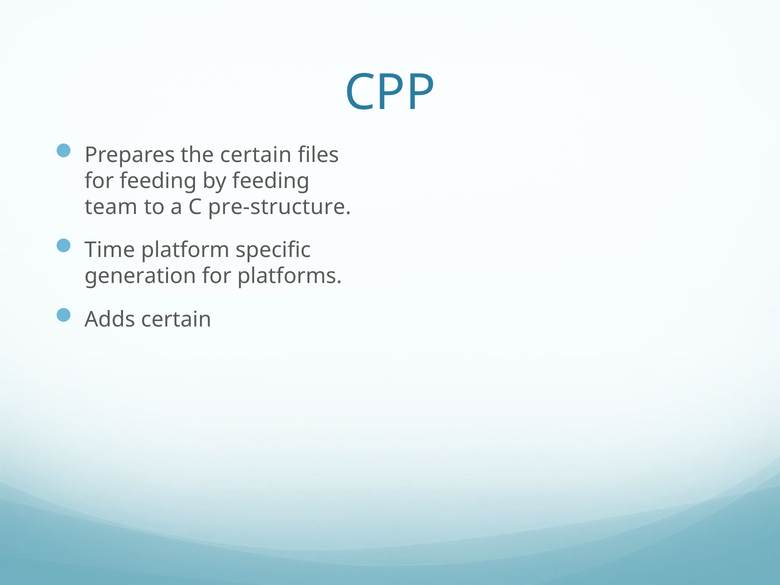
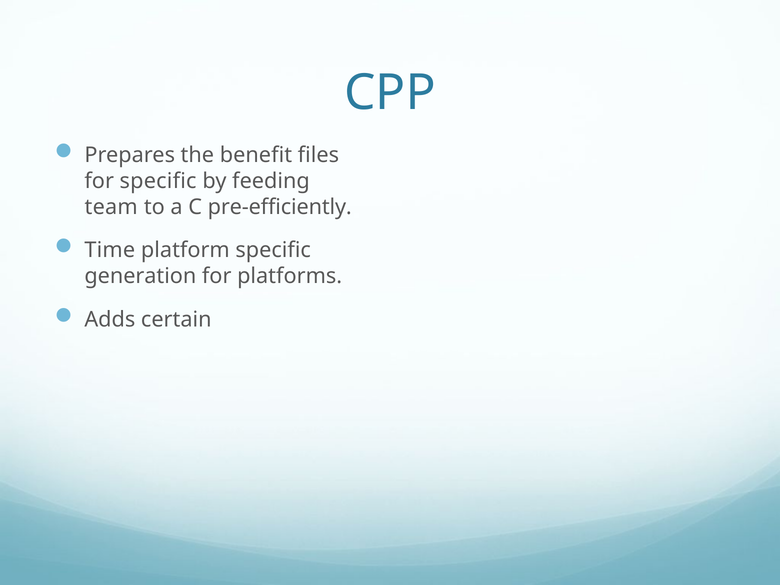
the certain: certain -> benefit (256, 155)
for feeding: feeding -> specific (158, 181)
pre-structure: pre-structure -> pre-efficiently (280, 207)
